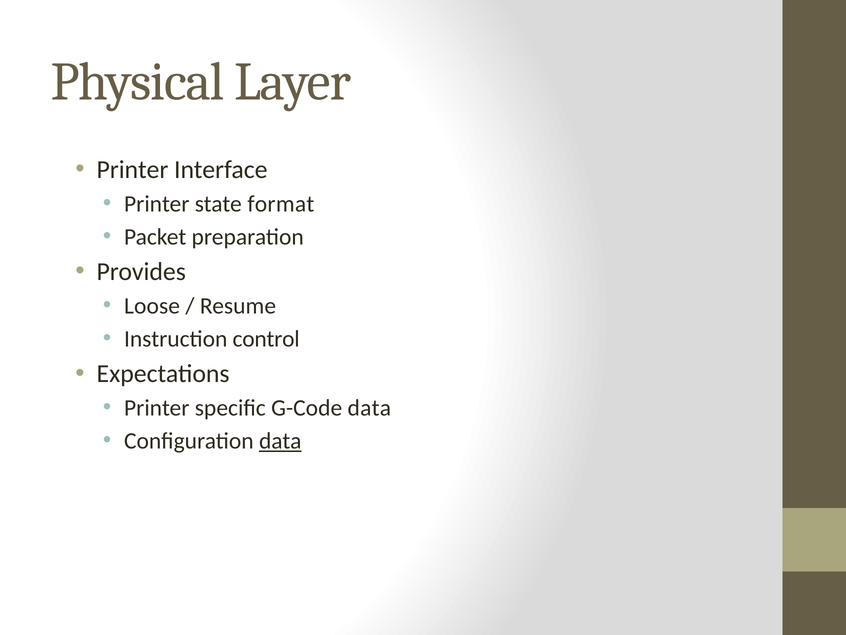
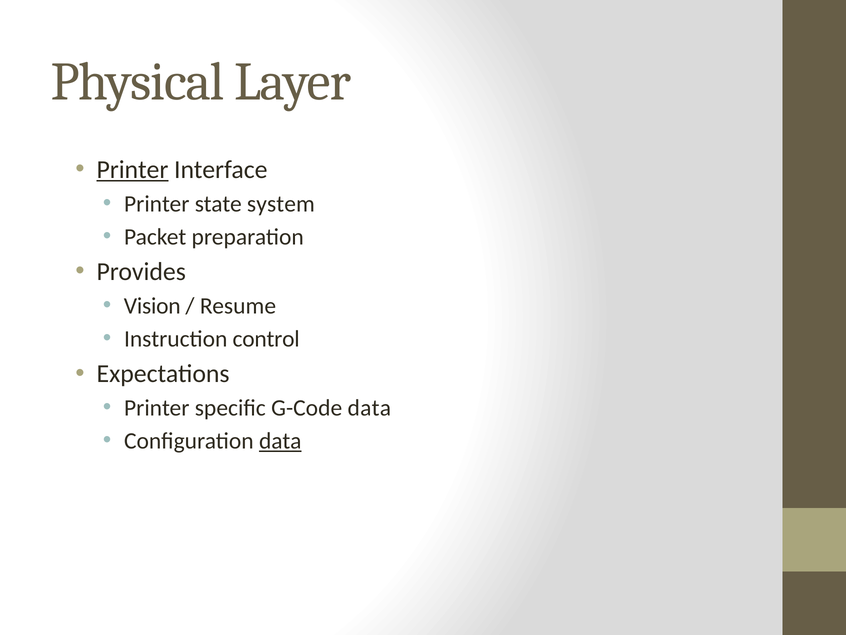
Printer underline: none -> present (132, 170)
format: format -> system (281, 204)
Loose: Loose -> Vision (152, 306)
